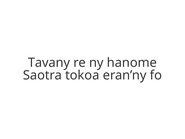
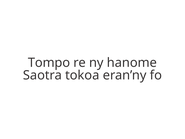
Tavany: Tavany -> Tompo (49, 63)
